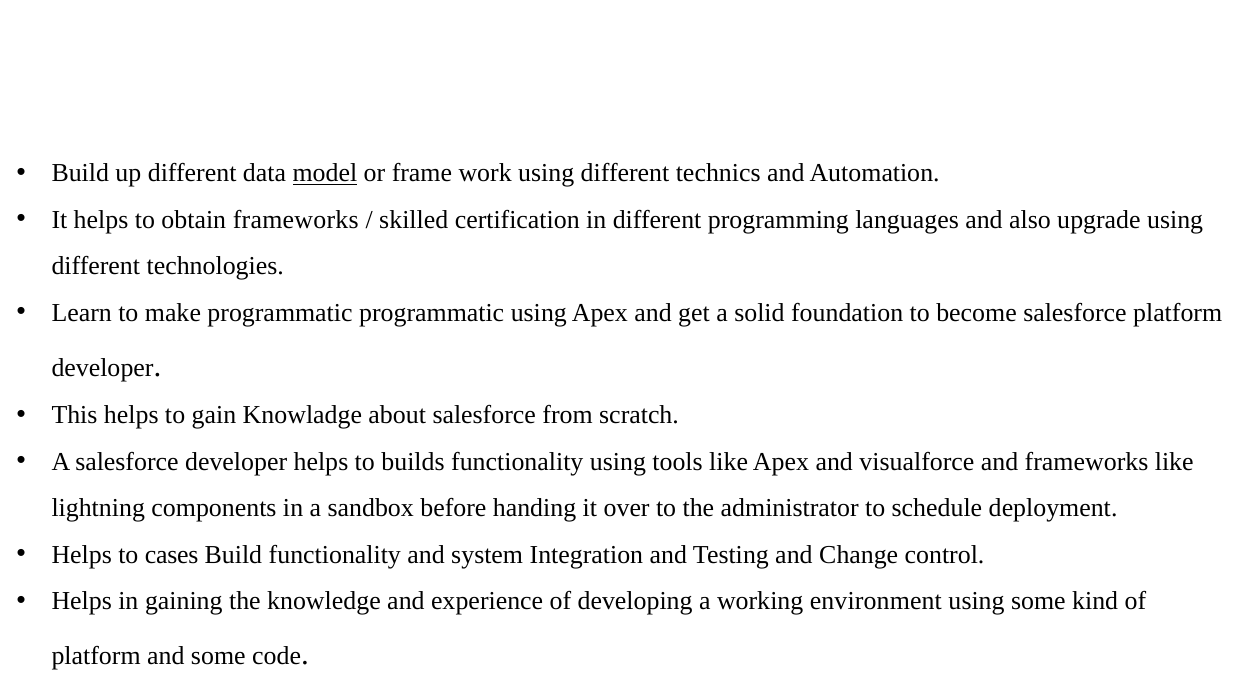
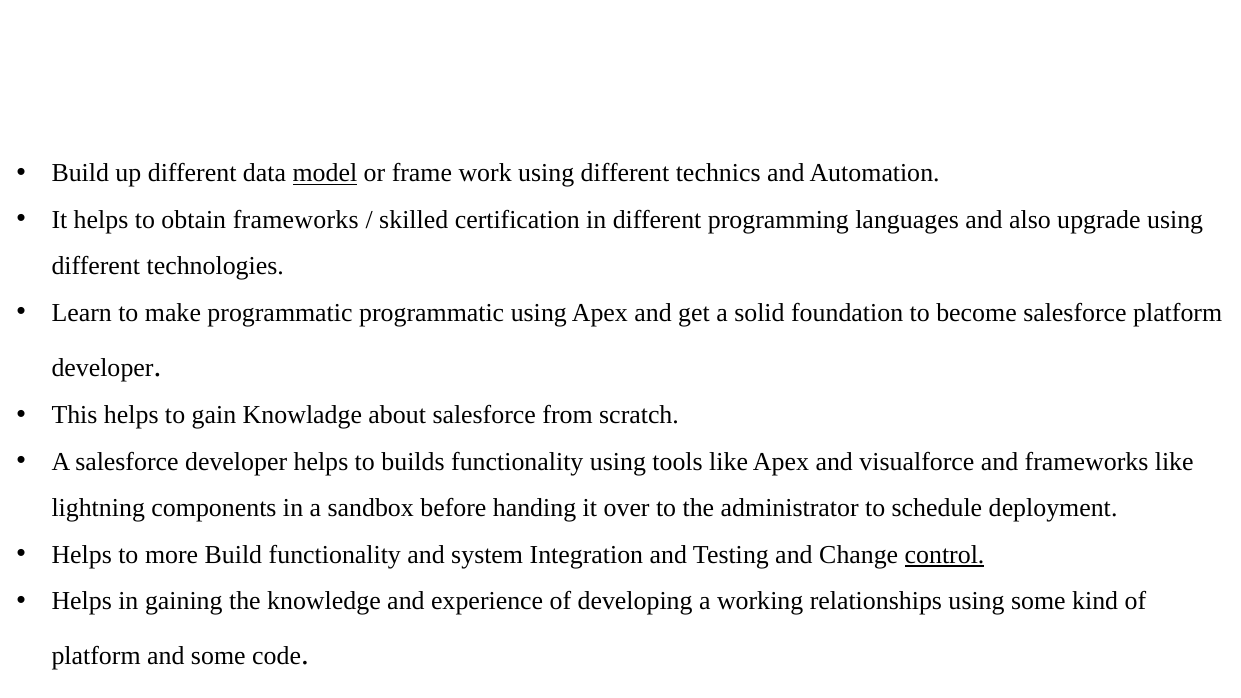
cases: cases -> more (172, 555)
control underline: none -> present (945, 555)
environment: environment -> relationships (876, 601)
